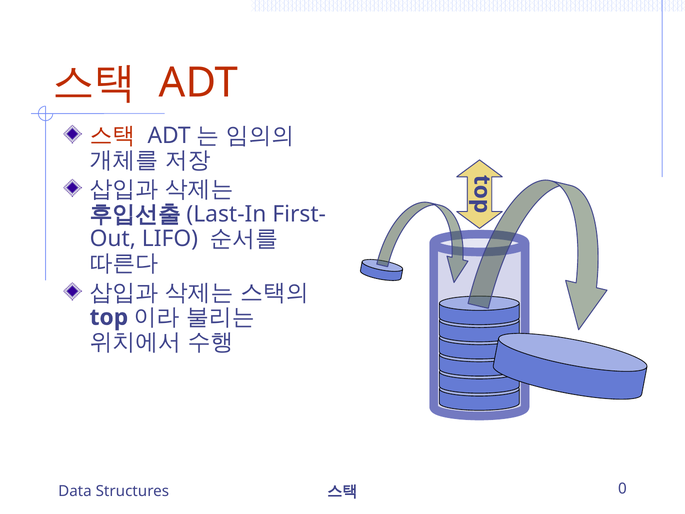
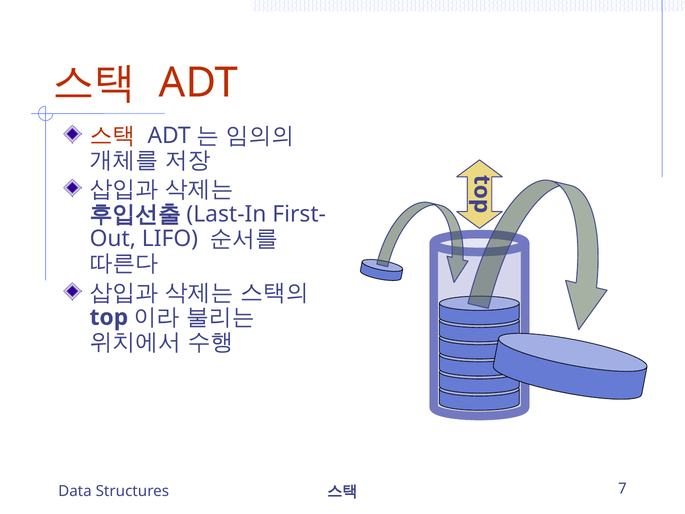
0: 0 -> 7 (622, 488)
